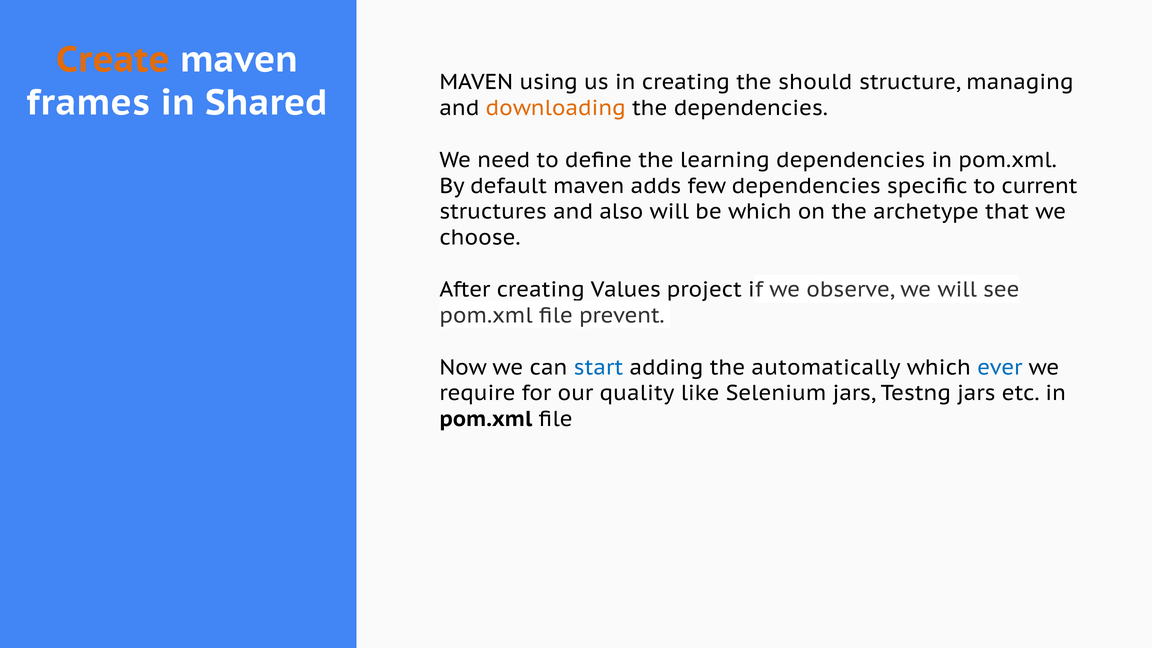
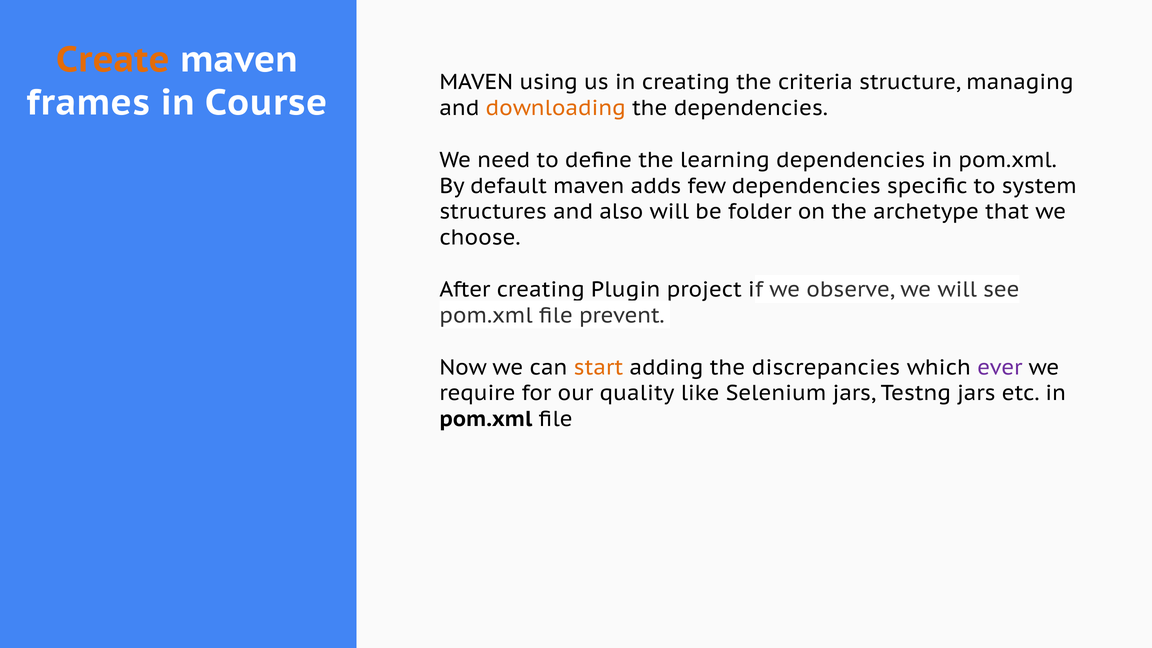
should: should -> criteria (815, 82)
Shared: Shared -> Course (266, 103)
current: current -> system (1039, 186)
be which: which -> folder (760, 212)
Values: Values -> Plugin (626, 290)
start colour: blue -> orange (598, 367)
automatically: automatically -> discrepancies (826, 367)
ever colour: blue -> purple (1000, 367)
